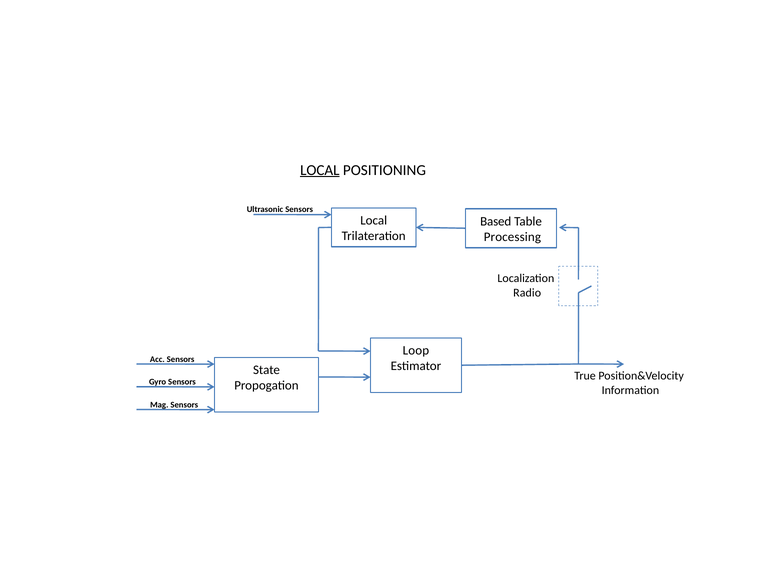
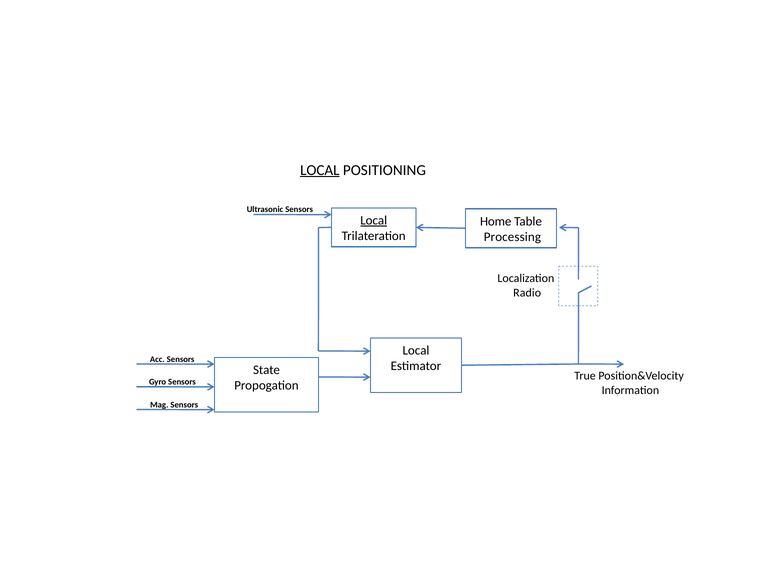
Local underline: none -> present (374, 221)
Based: Based -> Home (496, 221)
Loop: Loop -> Local (416, 351)
